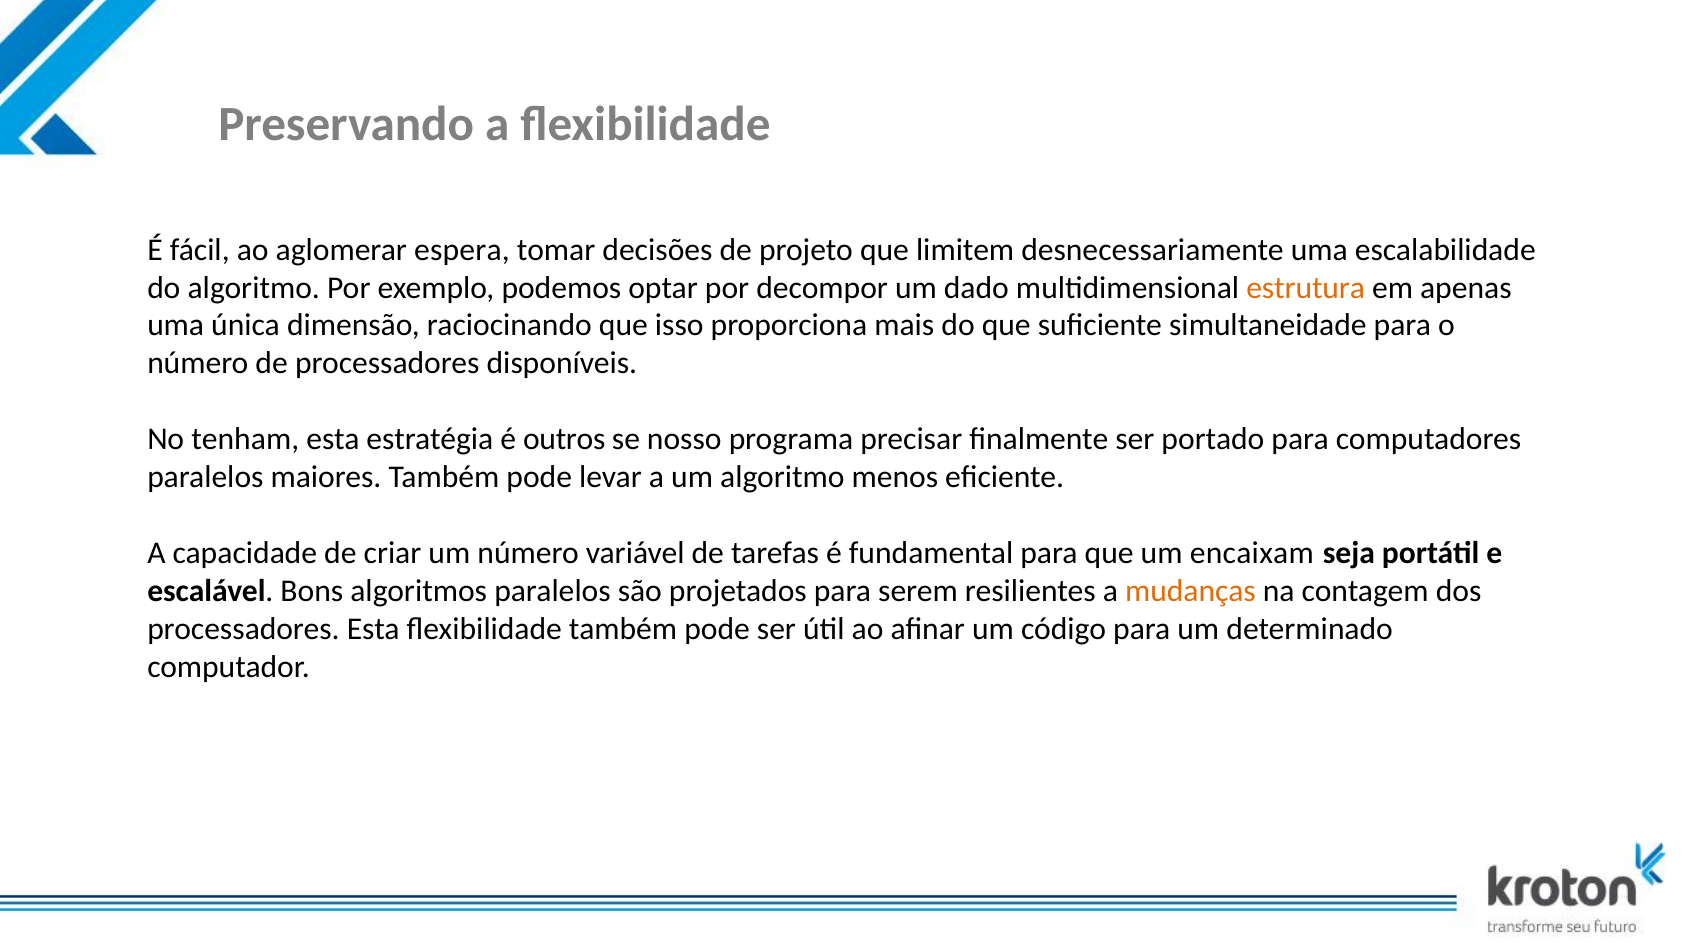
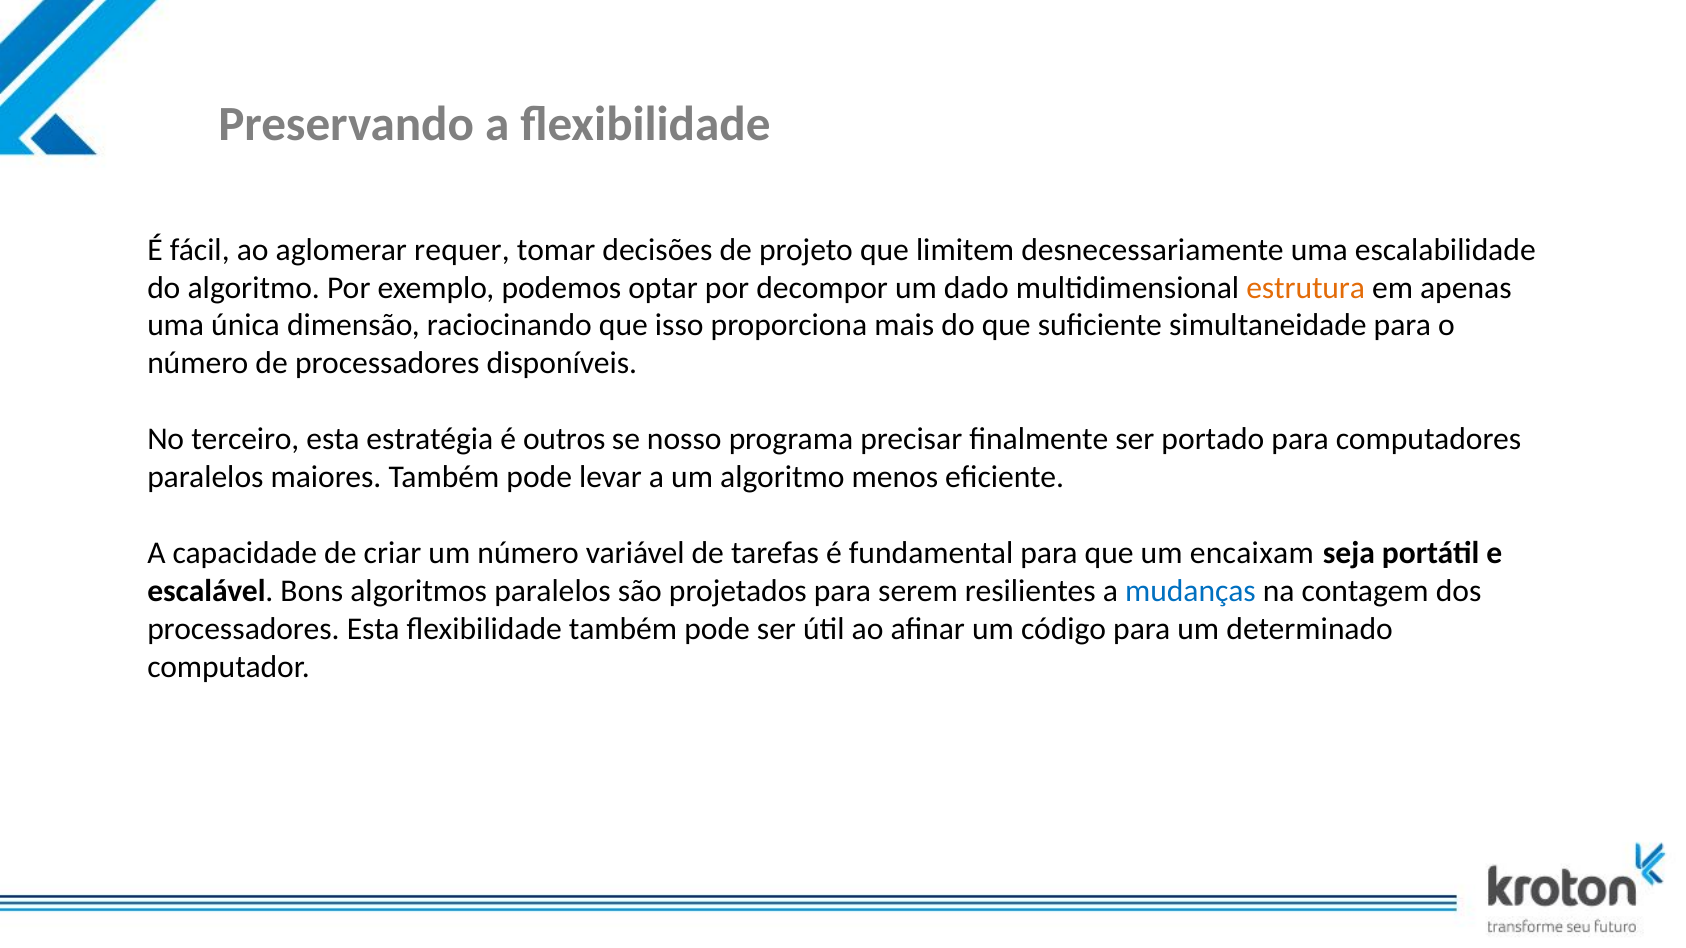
espera: espera -> requer (462, 250)
tenham: tenham -> terceiro (245, 439)
mudanças colour: orange -> blue (1190, 591)
